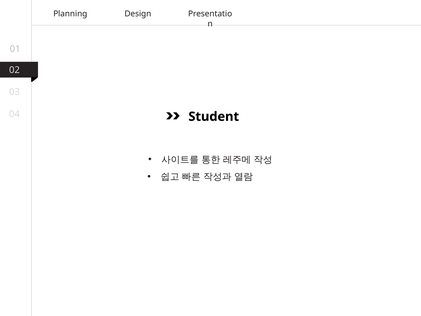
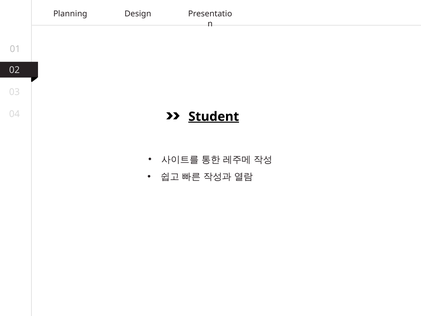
Student underline: none -> present (214, 117)
